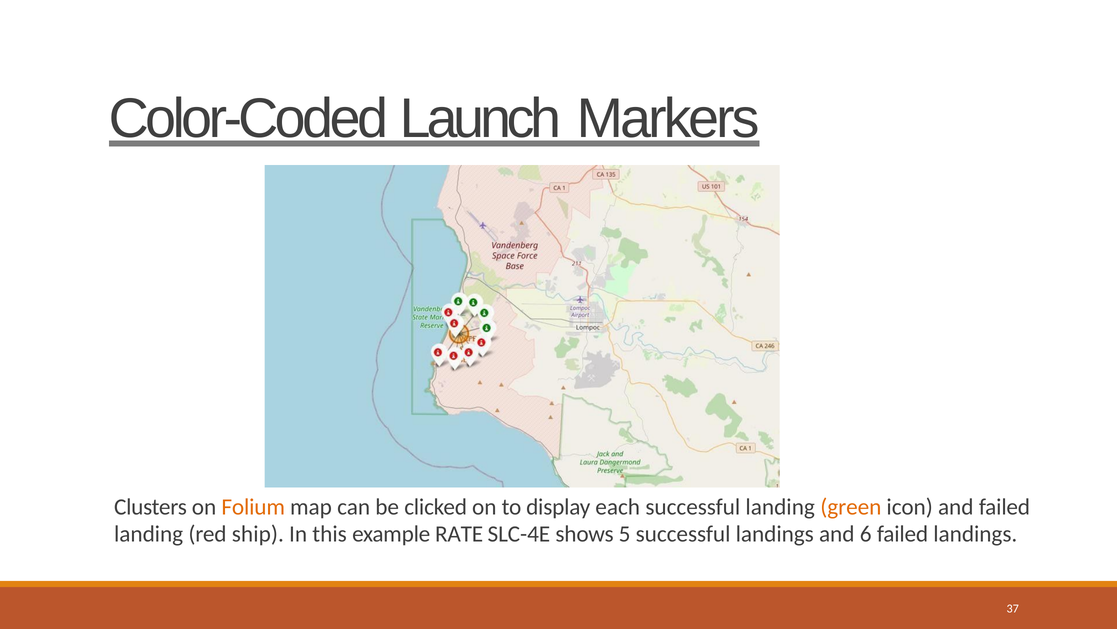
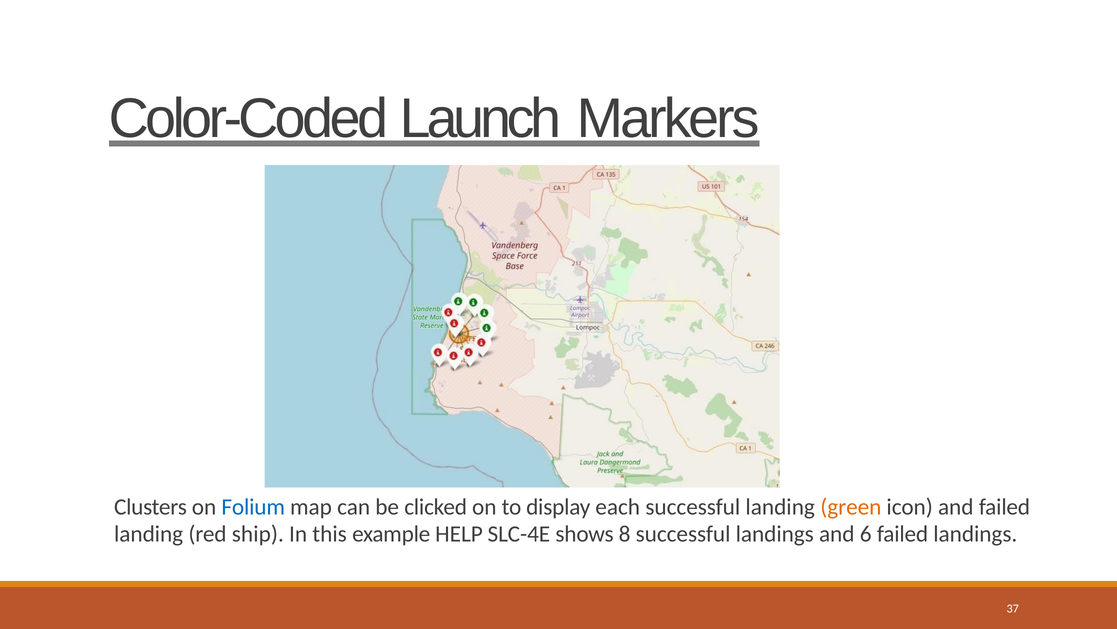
Folium colour: orange -> blue (253, 506)
RATE: RATE -> HELP (459, 533)
5: 5 -> 8 (625, 533)
